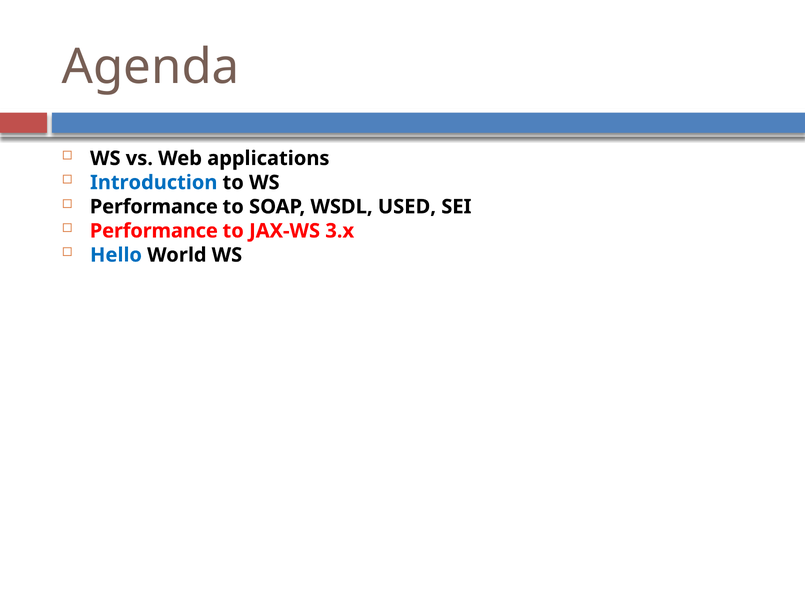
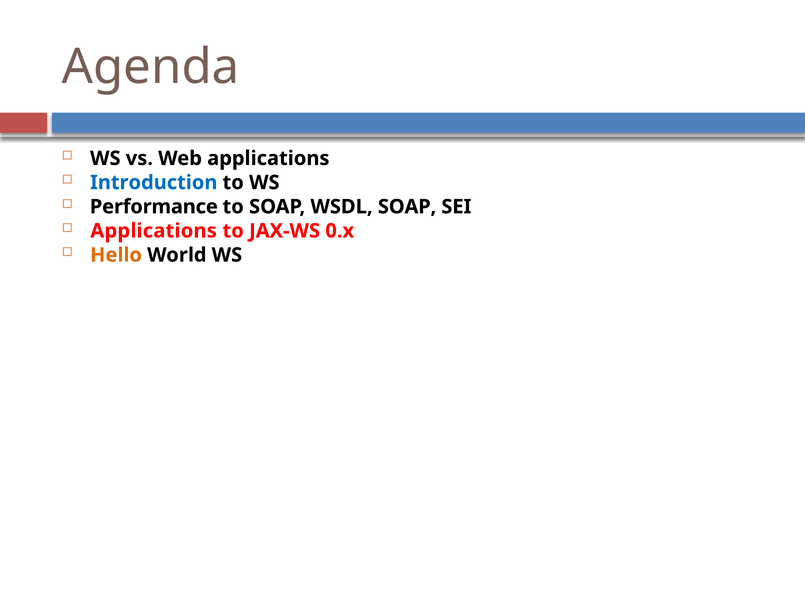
WSDL USED: USED -> SOAP (407, 207)
Performance: Performance -> Applications (154, 231)
3.x: 3.x -> 0.x (340, 231)
Hello colour: blue -> orange (116, 255)
